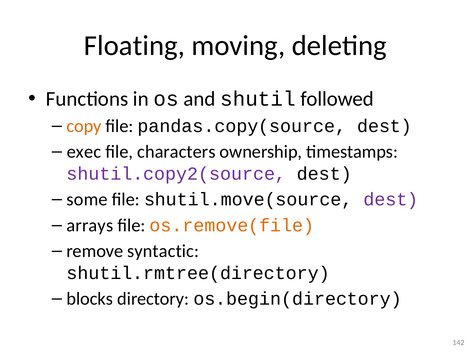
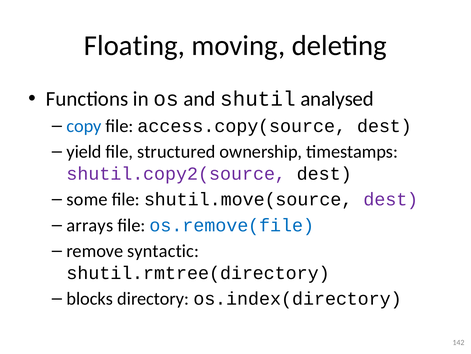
followed: followed -> analysed (337, 99)
copy colour: orange -> blue (84, 126)
pandas.copy(source: pandas.copy(source -> access.copy(source (242, 126)
exec: exec -> yield (84, 152)
characters: characters -> structured (176, 152)
os.remove(file colour: orange -> blue (232, 225)
os.begin(directory: os.begin(directory -> os.index(directory (298, 298)
